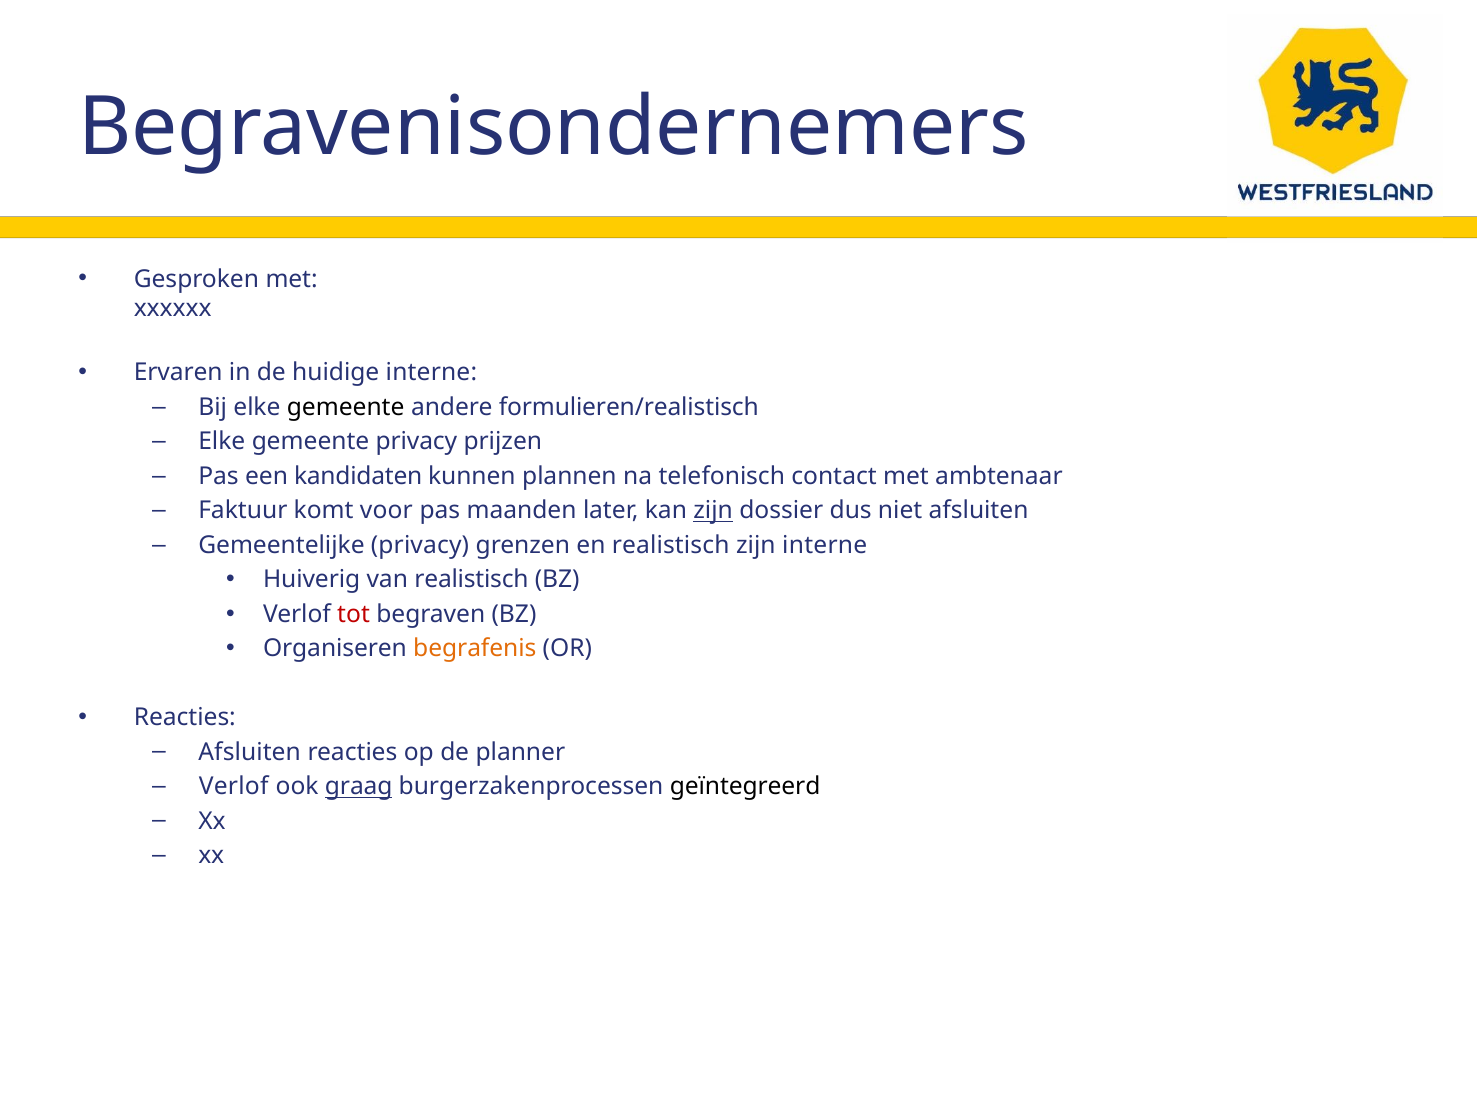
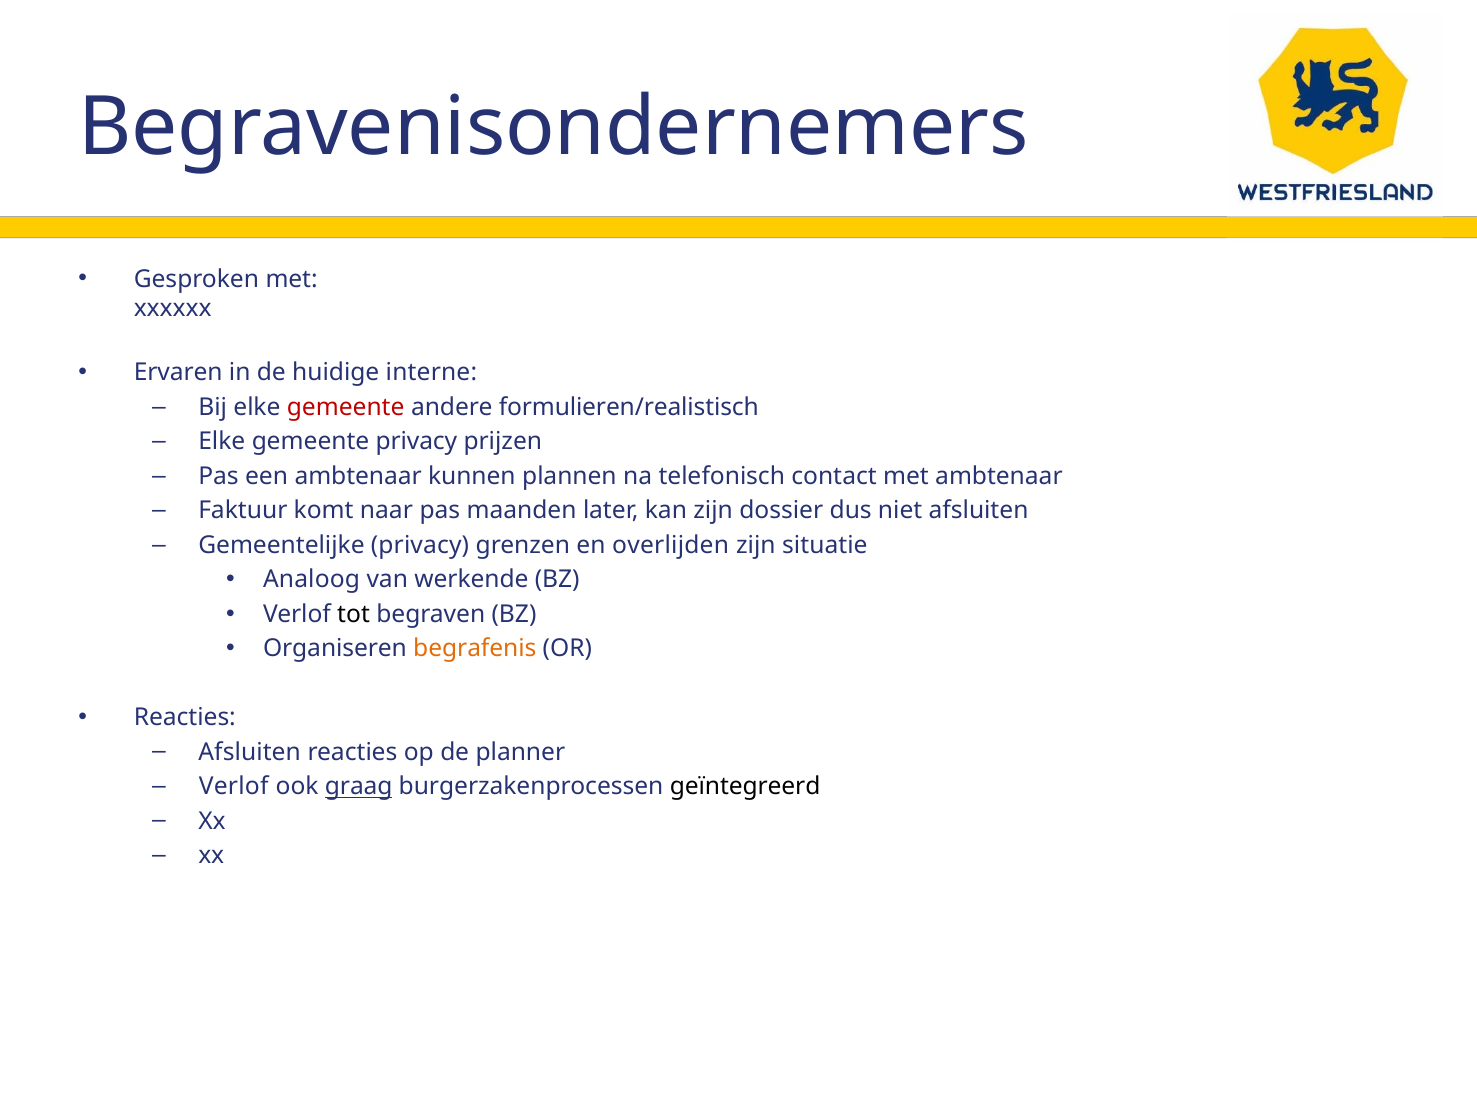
gemeente colour: black -> red (346, 407)
een kandidaten: kandidaten -> ambtenaar (358, 476)
voor: voor -> naar (386, 511)
zijn underline: present -> none (713, 511)
en realistisch: realistisch -> overlijden (671, 545)
zijn interne: interne -> situatie (825, 545)
Huiverig: Huiverig -> Analoog (312, 580)
van realistisch: realistisch -> werkende (471, 580)
tot colour: red -> black (354, 614)
